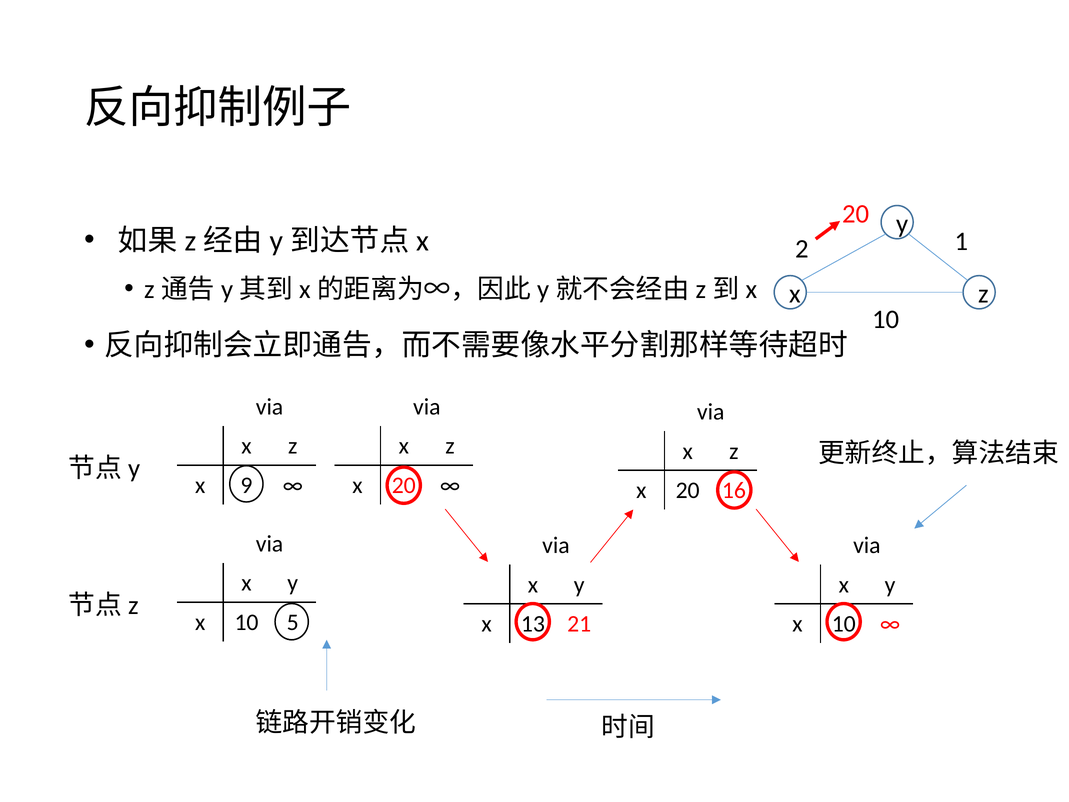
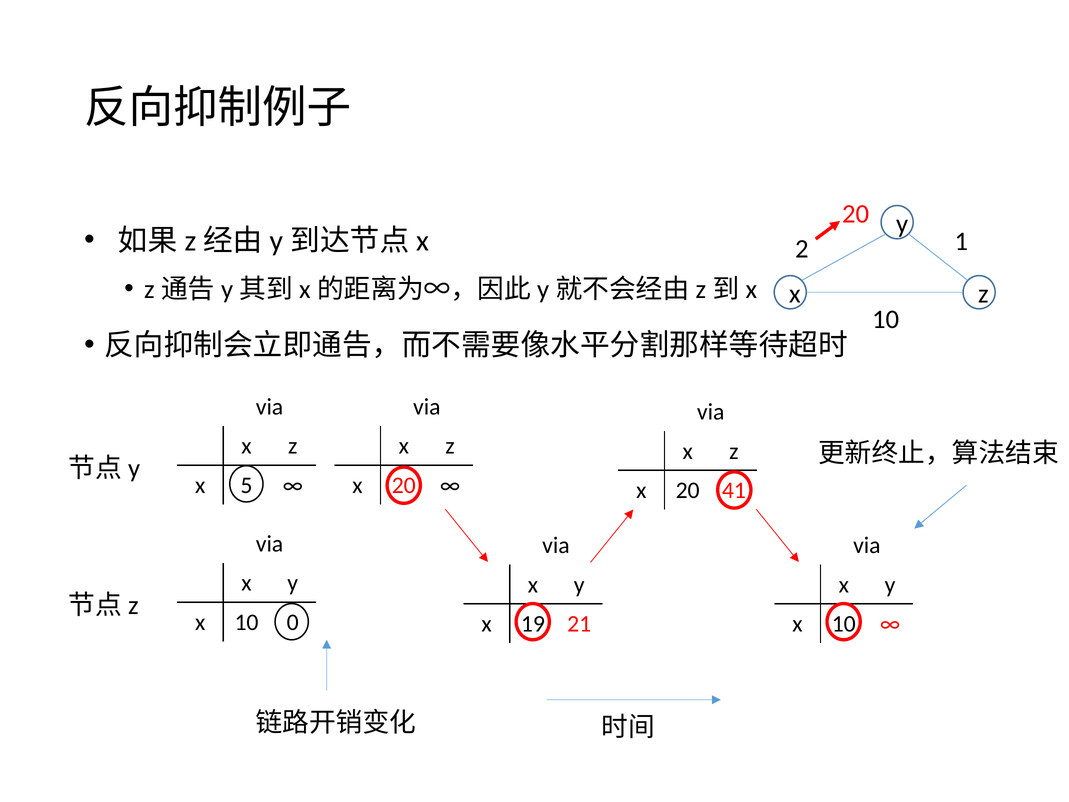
9: 9 -> 5 (246, 485)
16: 16 -> 41 (734, 490)
5: 5 -> 0 (293, 622)
13: 13 -> 19 (533, 624)
